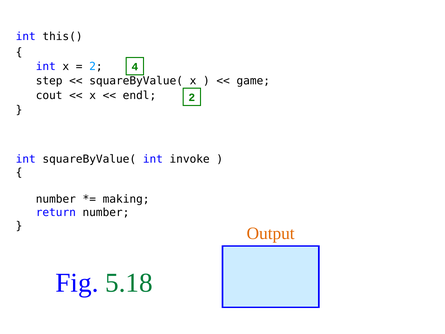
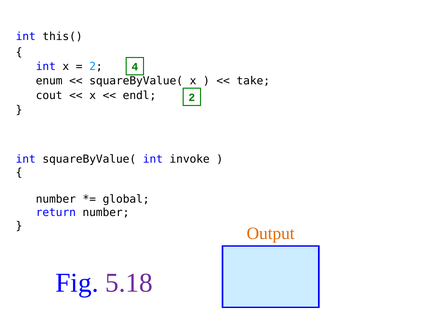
step: step -> enum (49, 81)
game: game -> take (253, 81)
making: making -> global (126, 199)
5.18 colour: green -> purple (129, 283)
